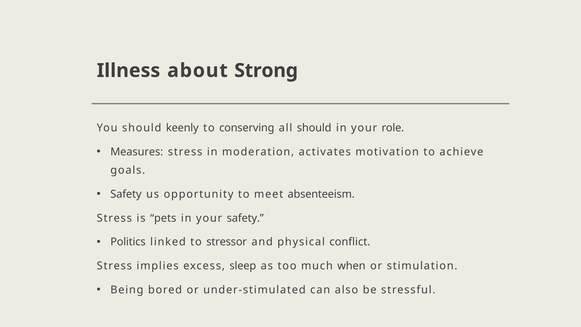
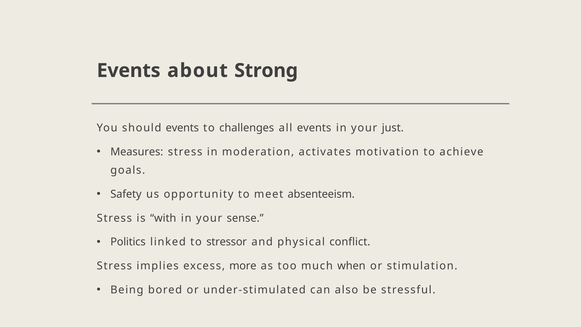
Illness: Illness -> Events (129, 71)
should keenly: keenly -> events (182, 128)
conserving: conserving -> challenges (247, 128)
all should: should -> events (314, 128)
role: role -> just (393, 128)
pets: pets -> with (163, 218)
your safety: safety -> sense (245, 218)
sleep: sleep -> more (243, 266)
